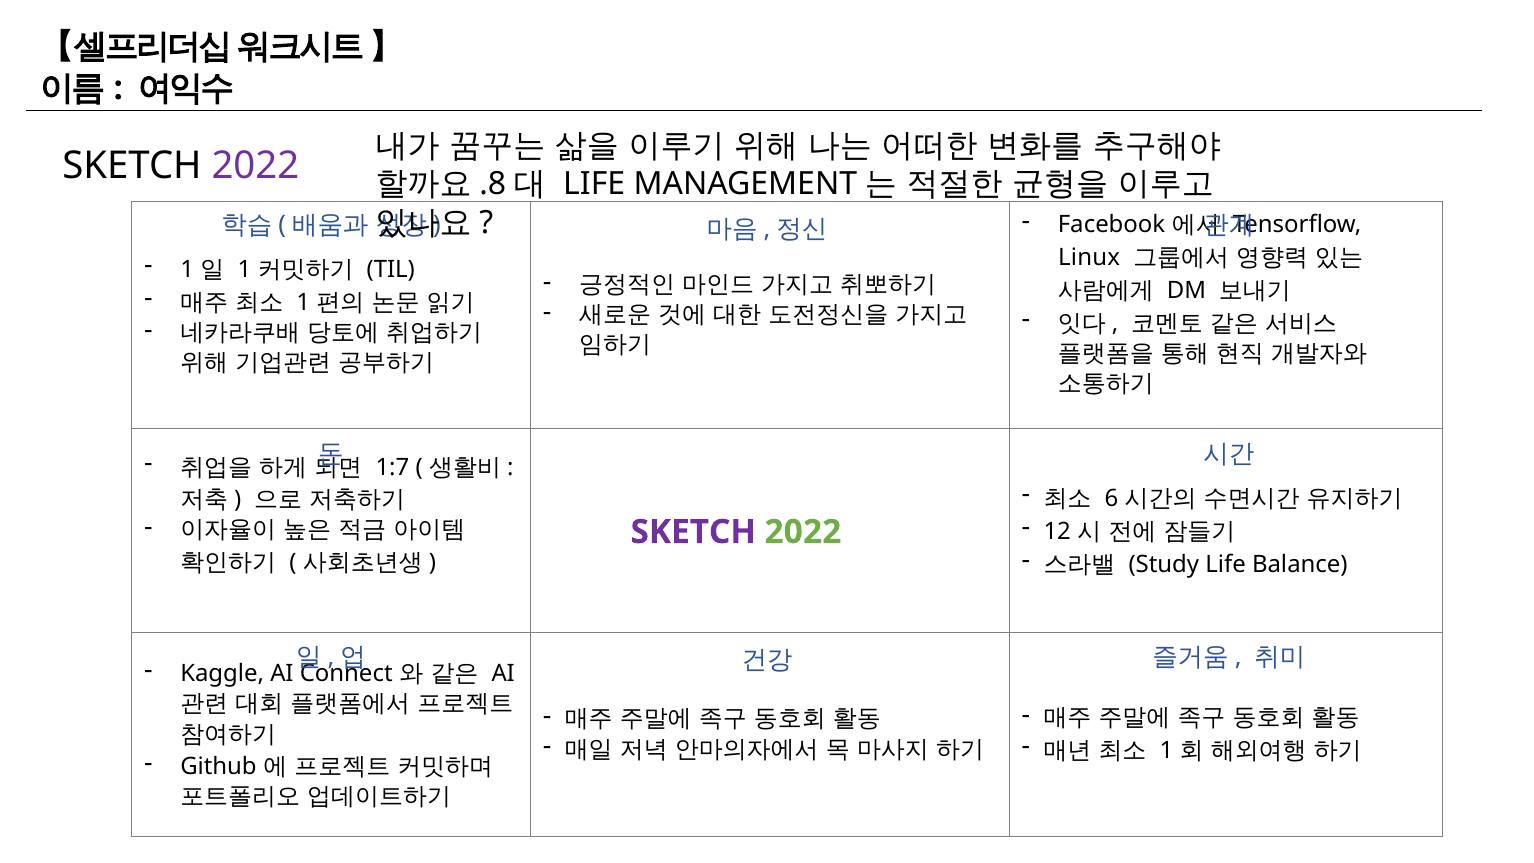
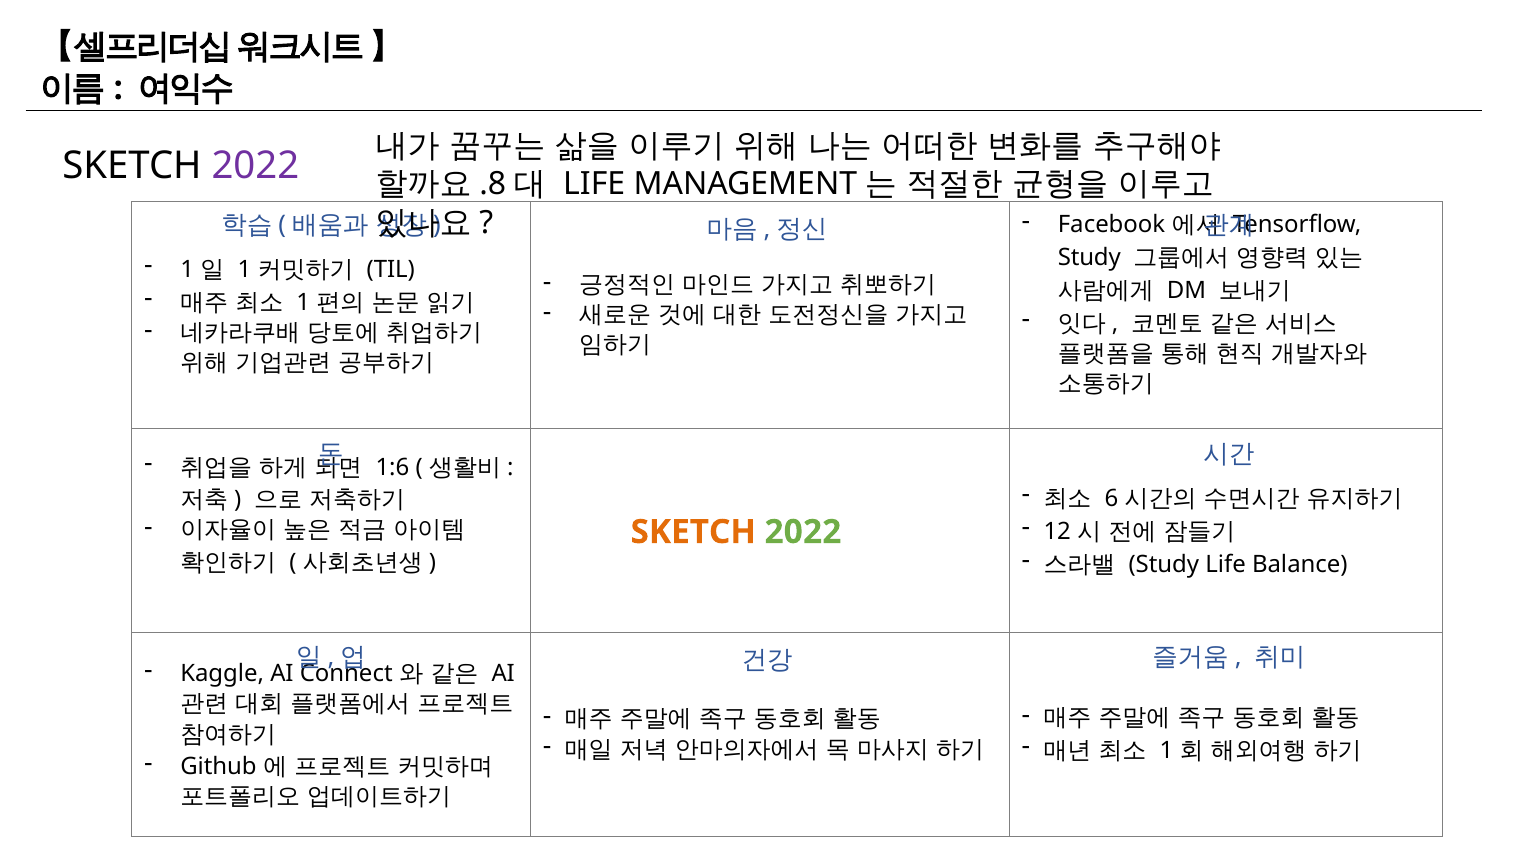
Linux: Linux -> Study (1089, 258)
1:7: 1:7 -> 1:6 (392, 467)
SKETCH colour: purple -> orange (693, 532)
